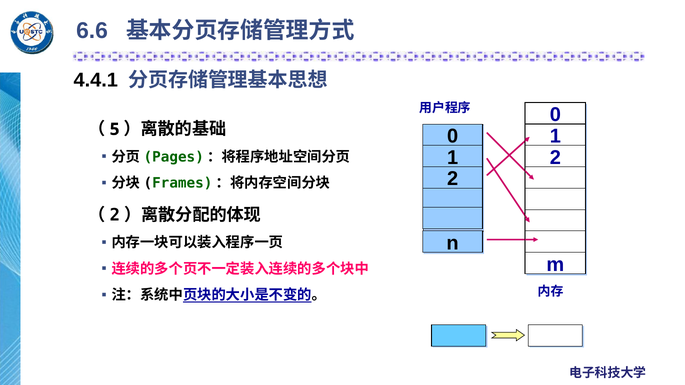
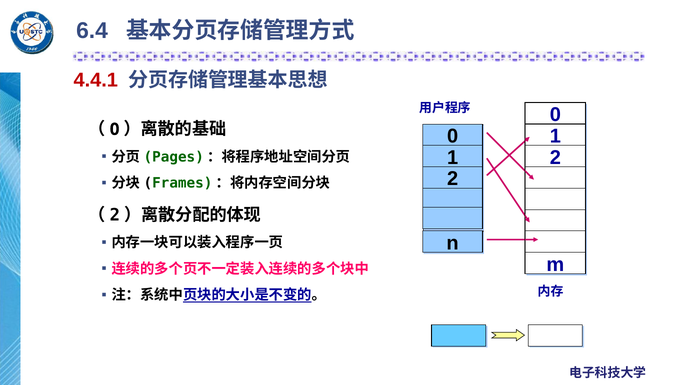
6.6: 6.6 -> 6.4 (92, 31)
4.4.1 colour: black -> red (96, 80)
5: 5 -> 0 (115, 129)
